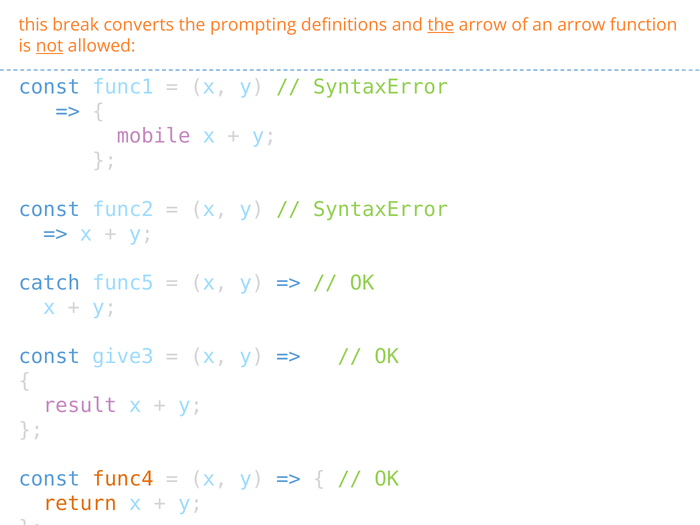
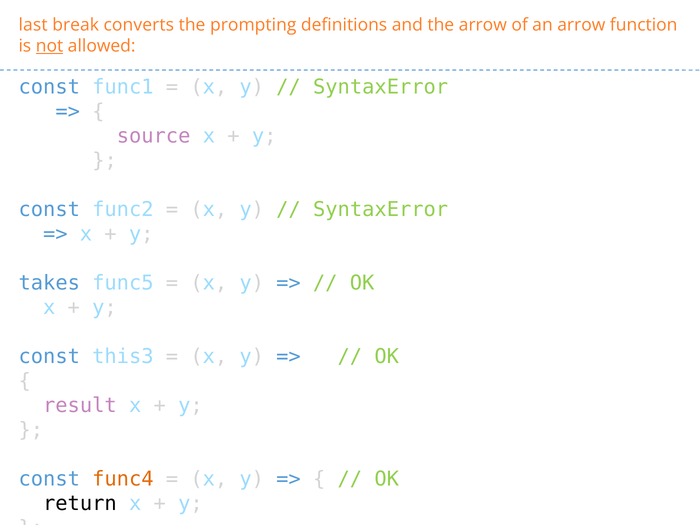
this: this -> last (33, 25)
the underline: present -> none (441, 25)
mobile: mobile -> source (154, 136)
catch: catch -> takes (49, 283)
give3: give3 -> this3 (123, 357)
return colour: orange -> black (80, 504)
